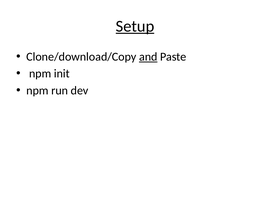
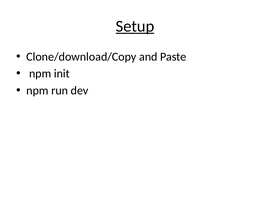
and underline: present -> none (148, 57)
